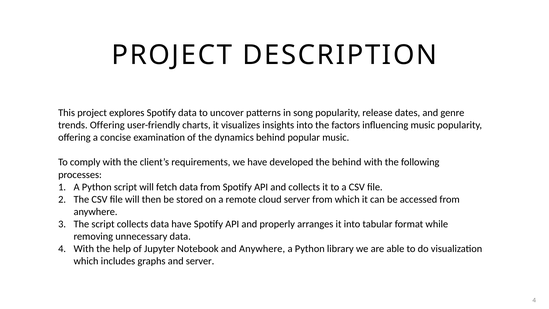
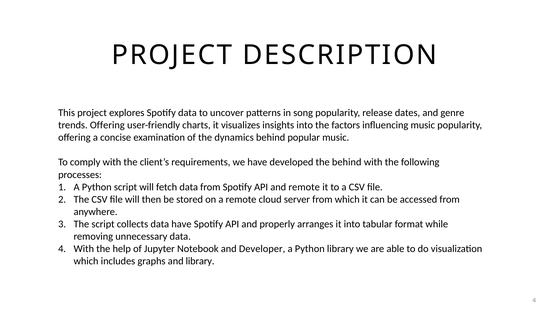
and collects: collects -> remote (304, 187)
and Anywhere: Anywhere -> Developer (262, 249)
and server: server -> library (200, 261)
